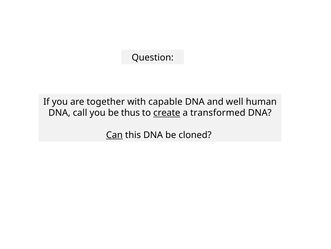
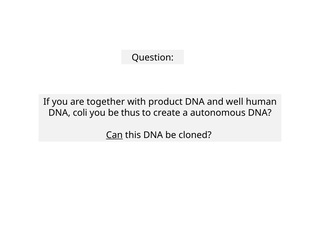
capable: capable -> product (165, 102)
call: call -> coli (80, 113)
create underline: present -> none (167, 113)
transformed: transformed -> autonomous (218, 113)
